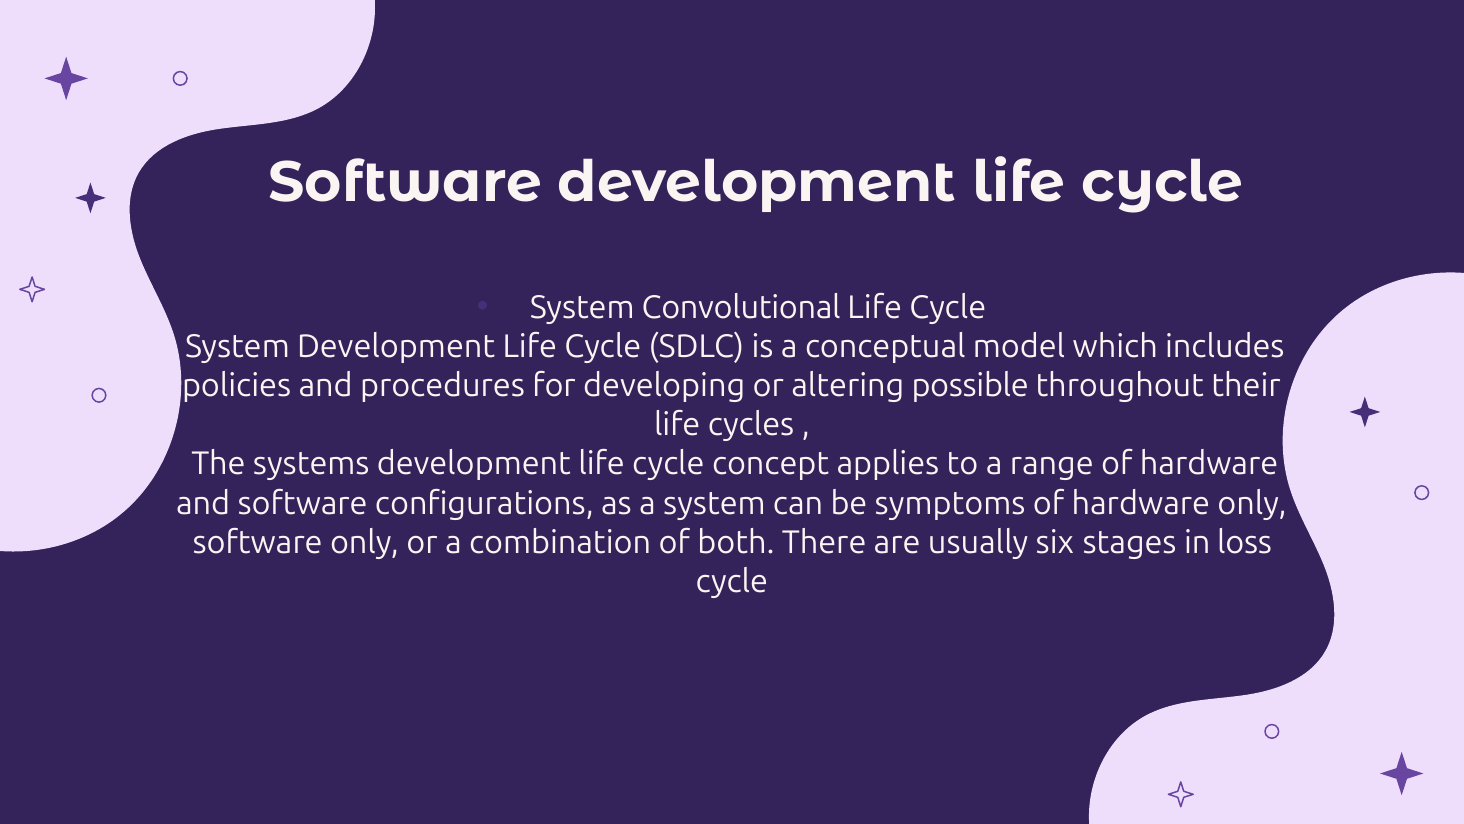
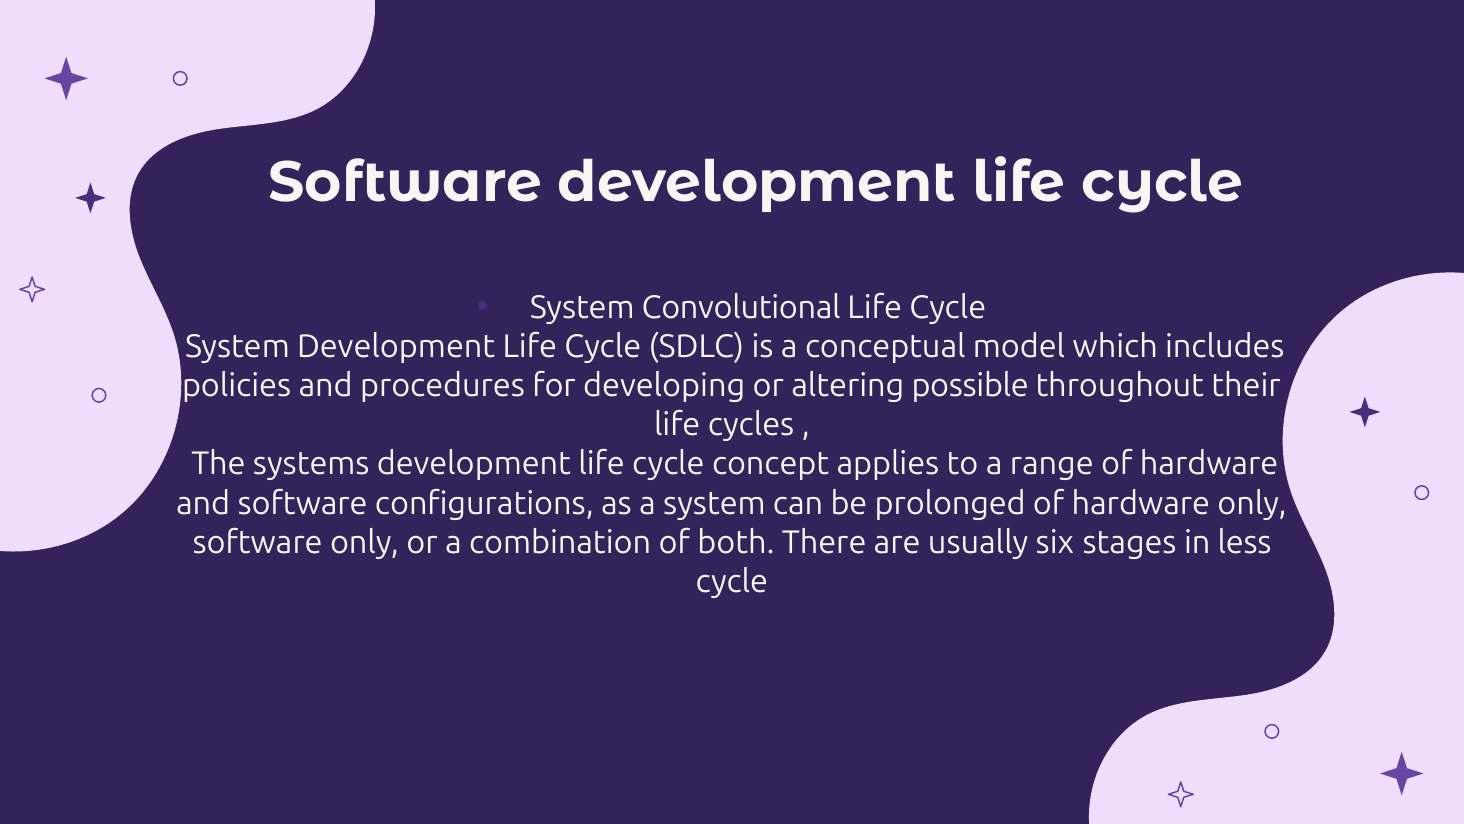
symptoms: symptoms -> prolonged (950, 503)
loss: loss -> less (1245, 542)
